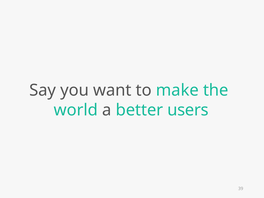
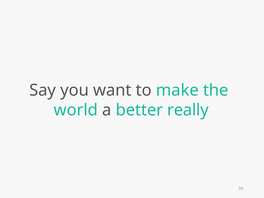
users: users -> really (188, 110)
